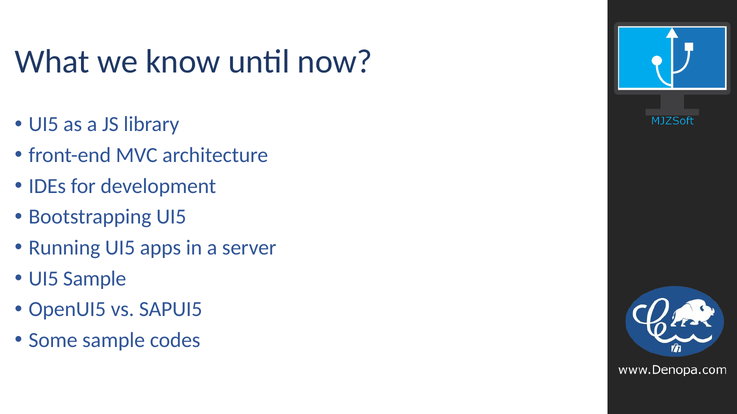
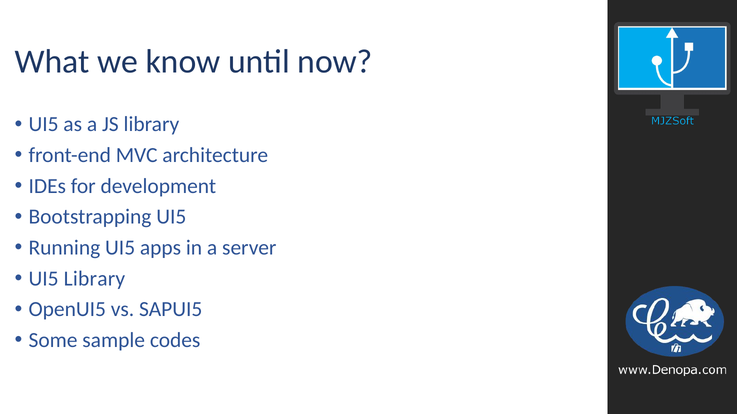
UI5 Sample: Sample -> Library (94, 279)
